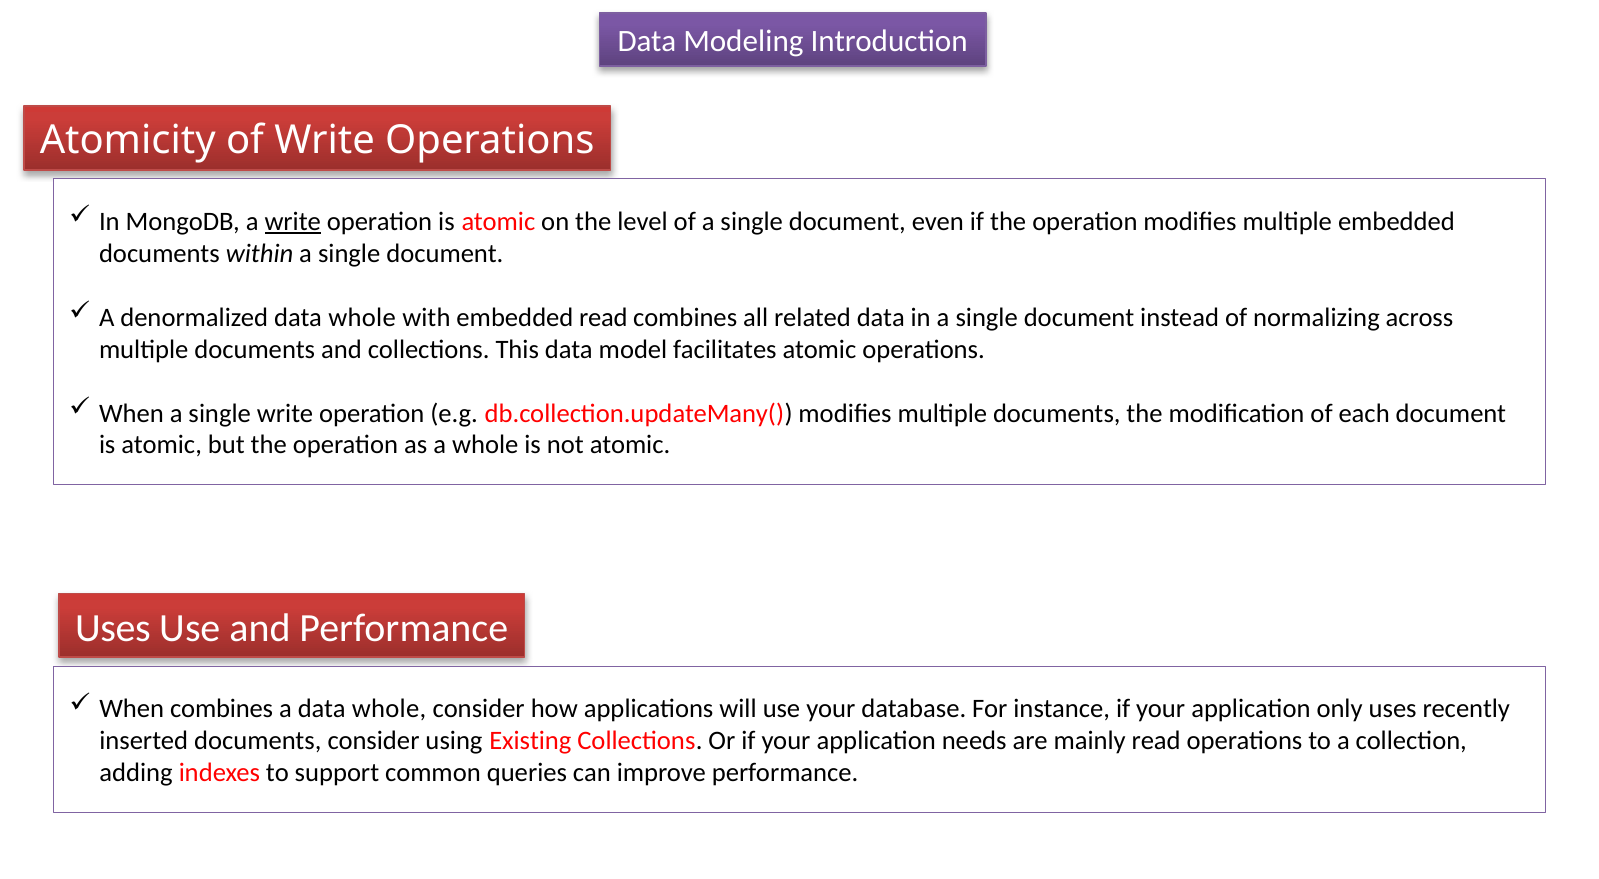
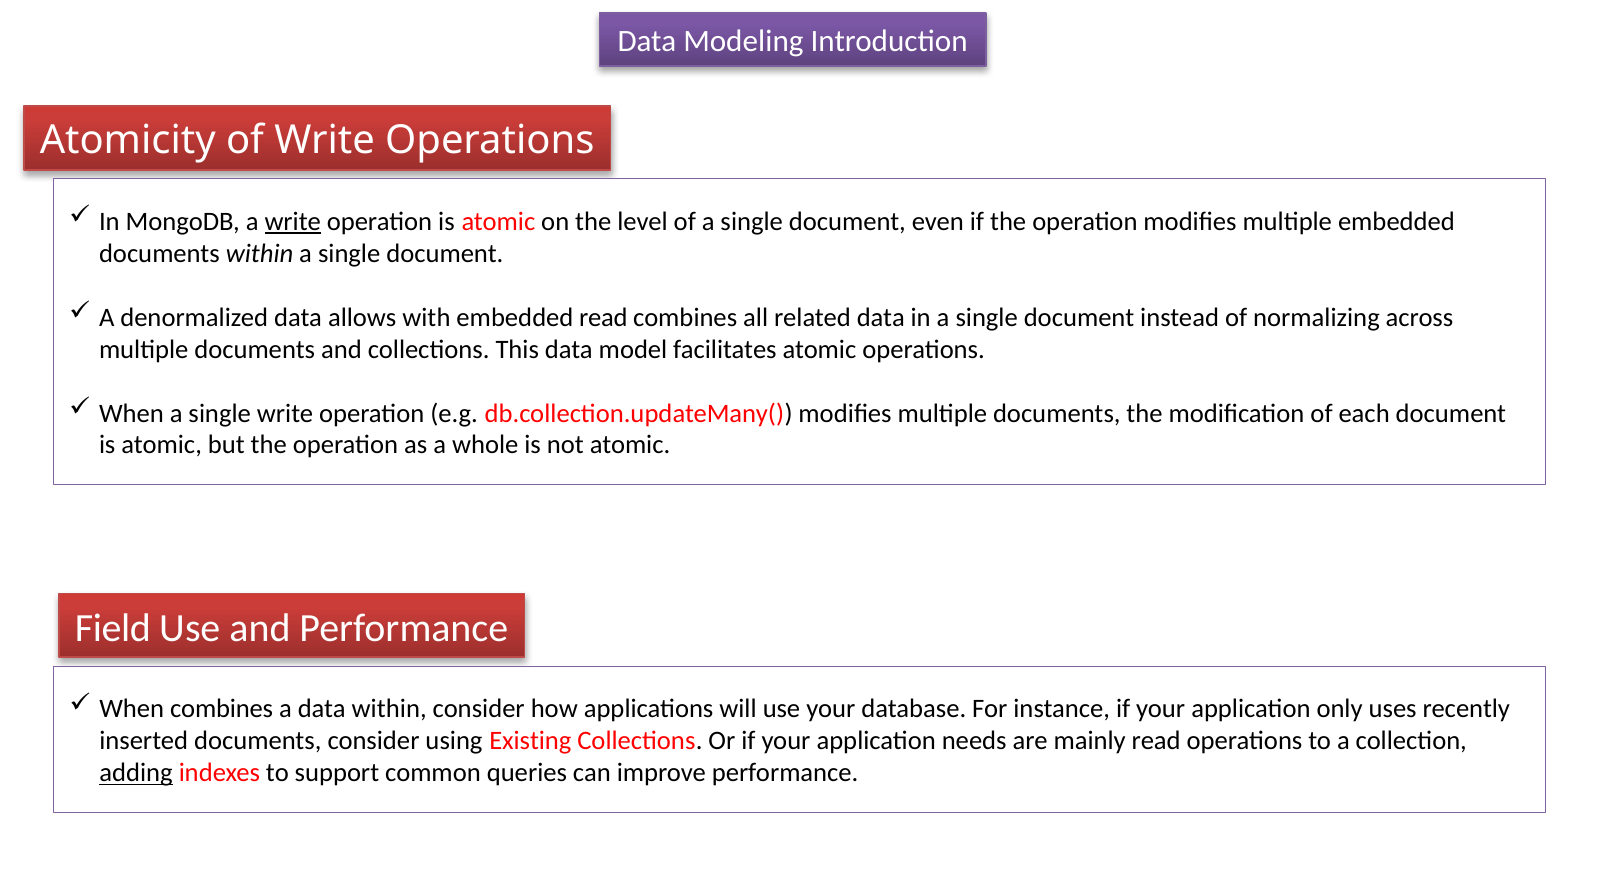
denormalized data whole: whole -> allows (362, 317)
Uses: Uses -> Field (113, 629)
a data whole: whole -> within (389, 709)
adding underline: none -> present (136, 773)
